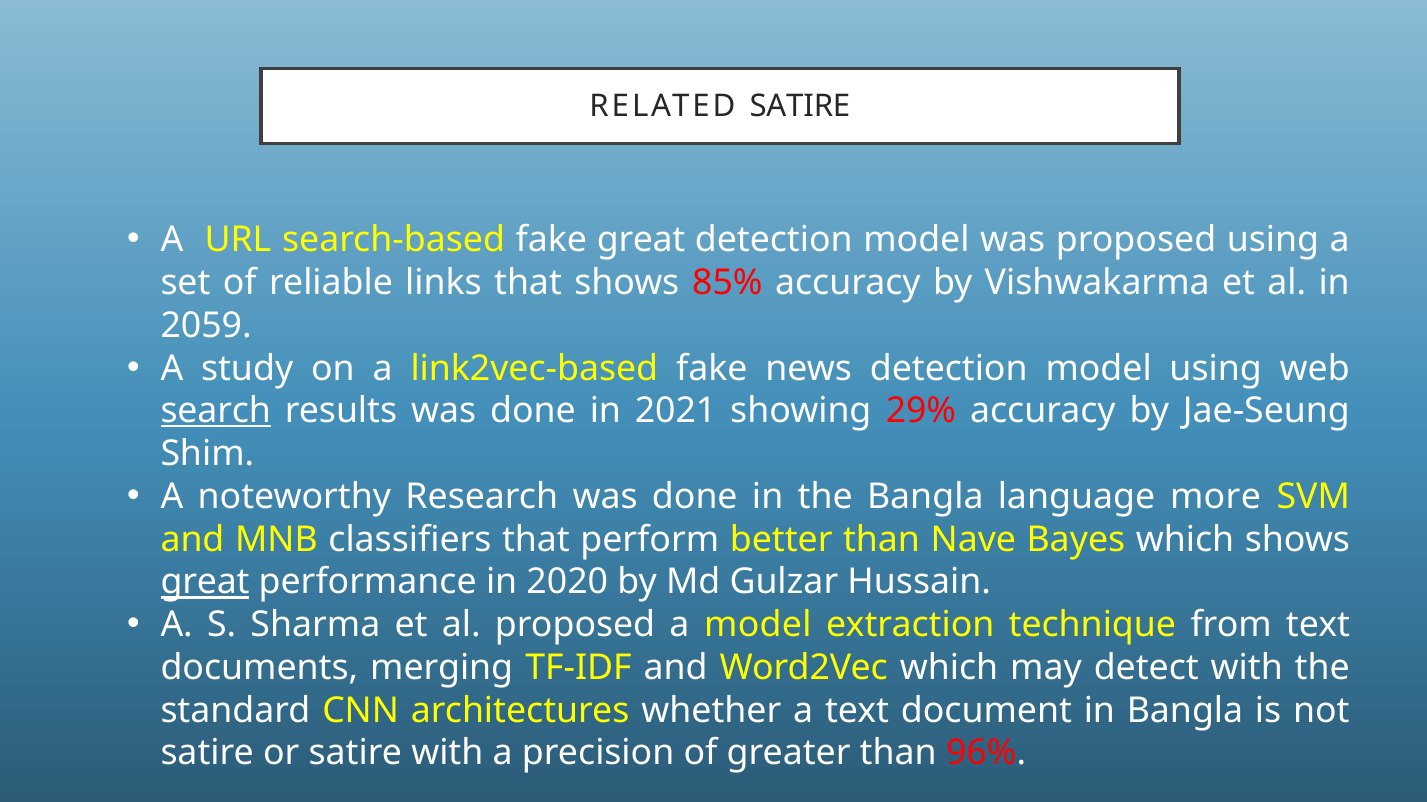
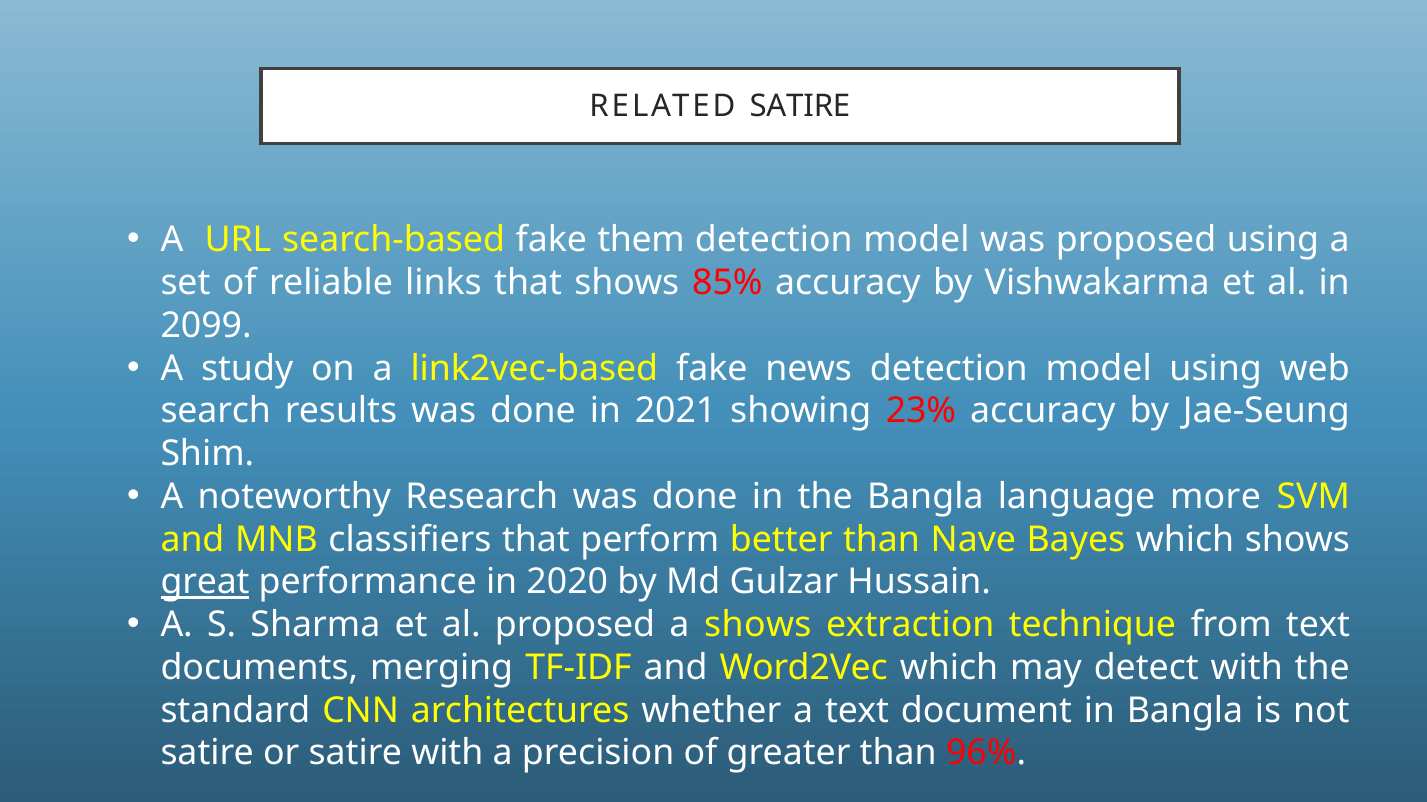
fake great: great -> them (641, 240)
2059: 2059 -> 2099 (206, 326)
search underline: present -> none (216, 411)
29%: 29% -> 23% (921, 411)
a model: model -> shows (758, 625)
